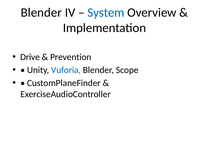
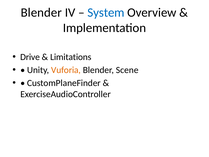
Prevention: Prevention -> Limitations (71, 57)
Vuforia colour: blue -> orange (66, 70)
Scope: Scope -> Scene (127, 70)
